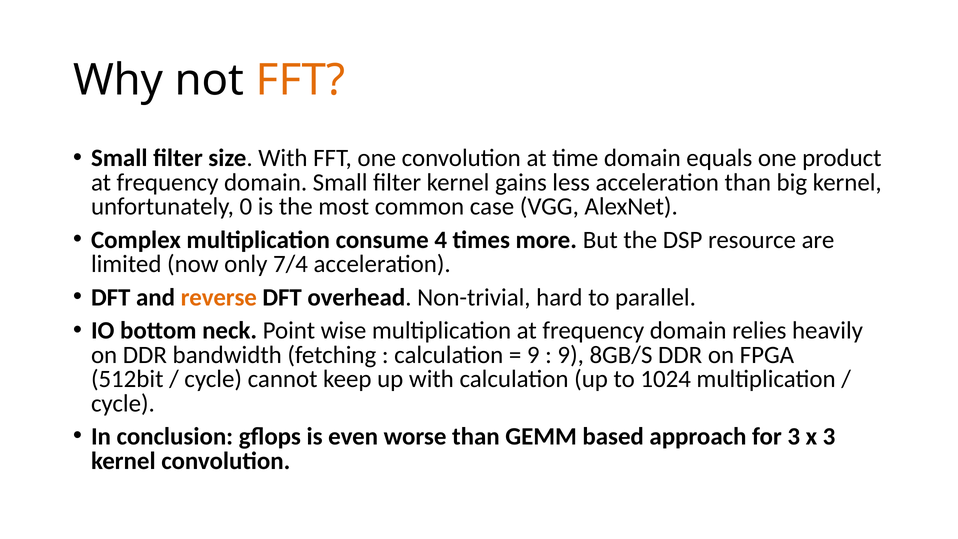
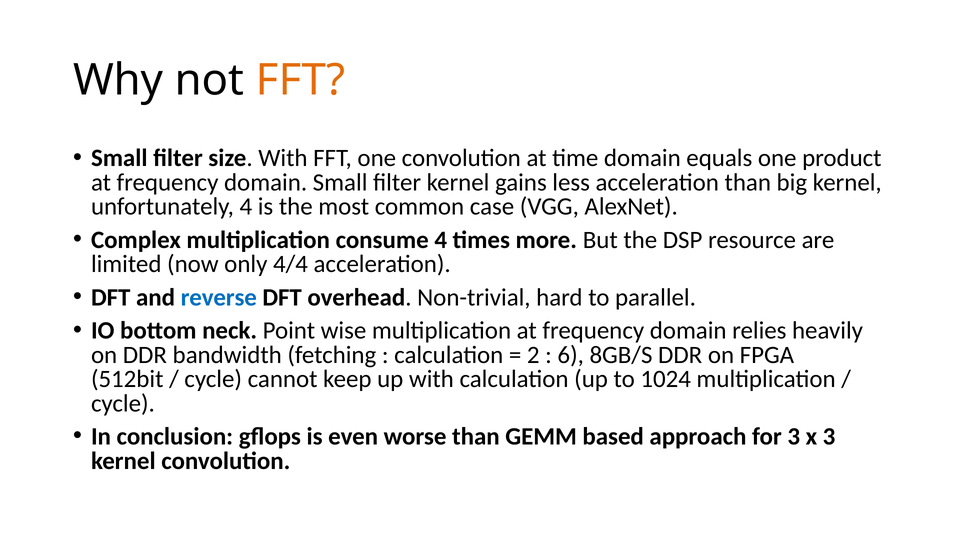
unfortunately 0: 0 -> 4 (246, 207)
7/4: 7/4 -> 4/4 (290, 264)
reverse colour: orange -> blue (219, 297)
9: 9 -> 2 (533, 355)
9: 9 -> 6 (571, 355)
